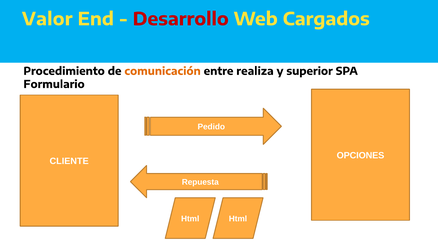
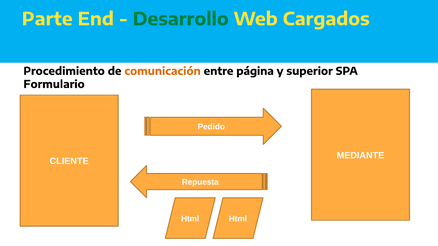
Valor: Valor -> Parte (47, 19)
Desarrollo colour: red -> green (181, 19)
realiza: realiza -> página (255, 71)
OPCIONES: OPCIONES -> MEDIANTE (360, 156)
